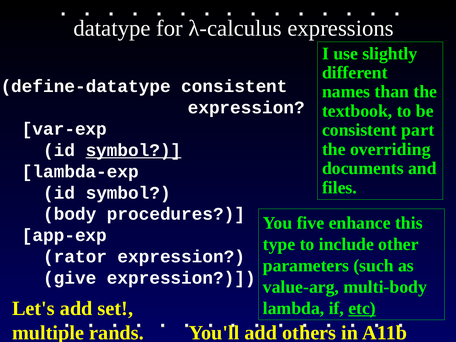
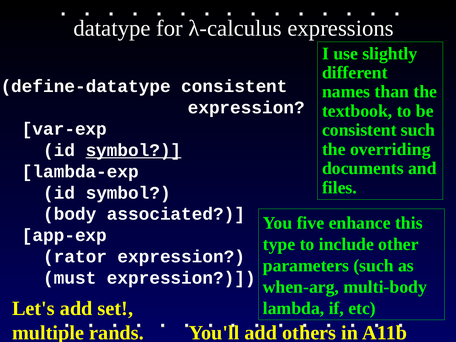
consistent part: part -> such (418, 130)
procedures: procedures -> associated (176, 214)
give: give -> must (70, 278)
value-arg: value-arg -> when-arg (301, 287)
etc underline: present -> none (362, 308)
